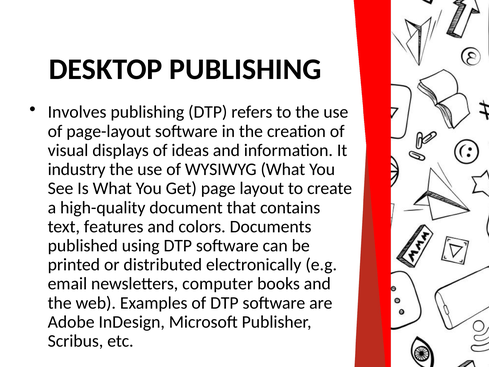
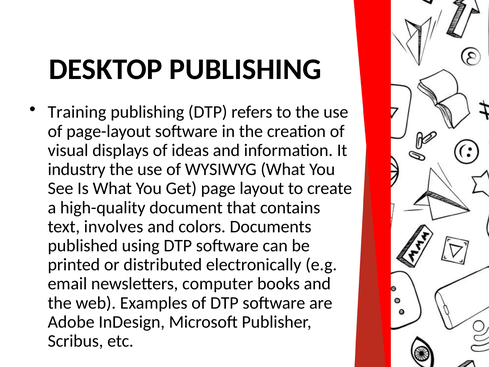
Involves: Involves -> Training (77, 112)
features: features -> involves (114, 226)
